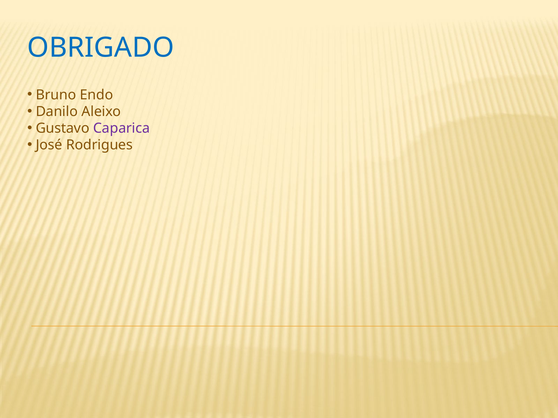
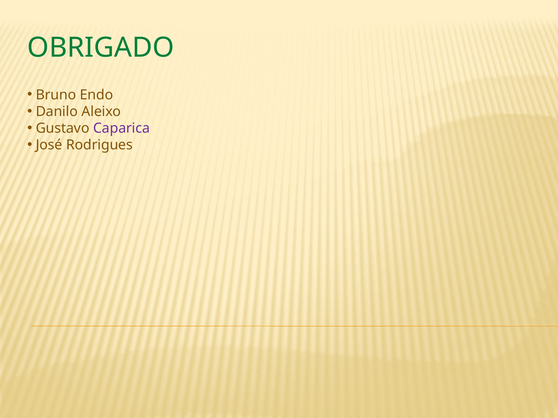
OBRIGADO colour: blue -> green (101, 48)
